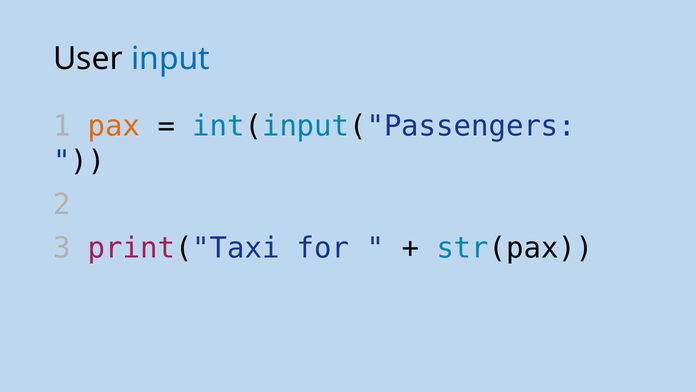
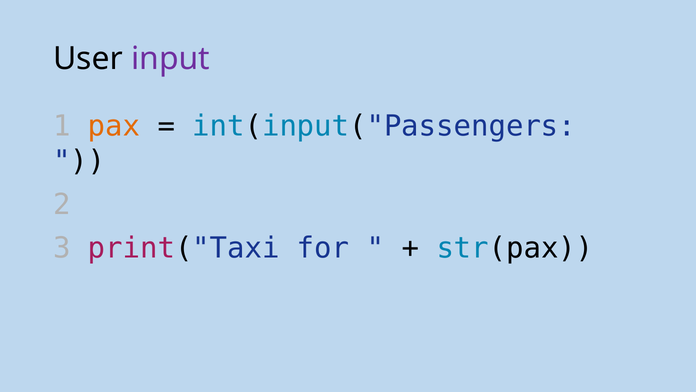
input colour: blue -> purple (170, 58)
